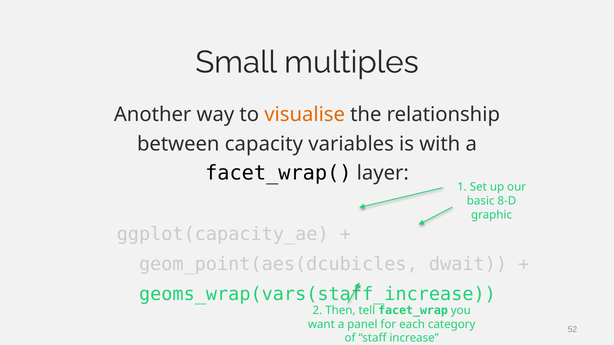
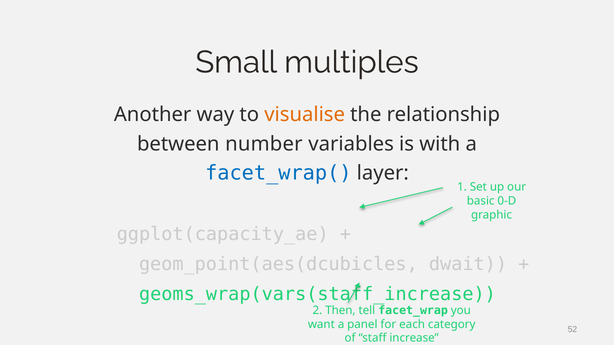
capacity: capacity -> number (264, 144)
facet_wrap( colour: black -> blue (278, 173)
8-D: 8-D -> 0-D (507, 201)
